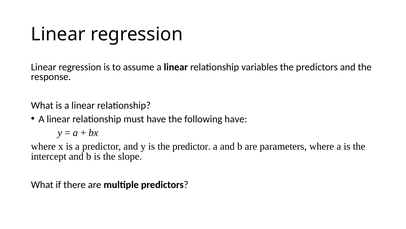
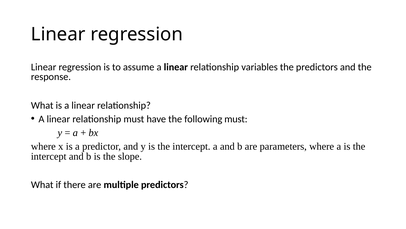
following have: have -> must (236, 119)
y is the predictor: predictor -> intercept (191, 146)
